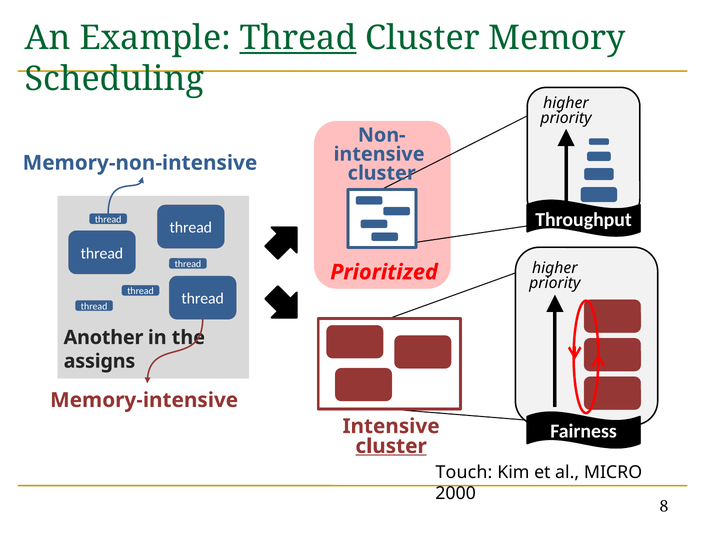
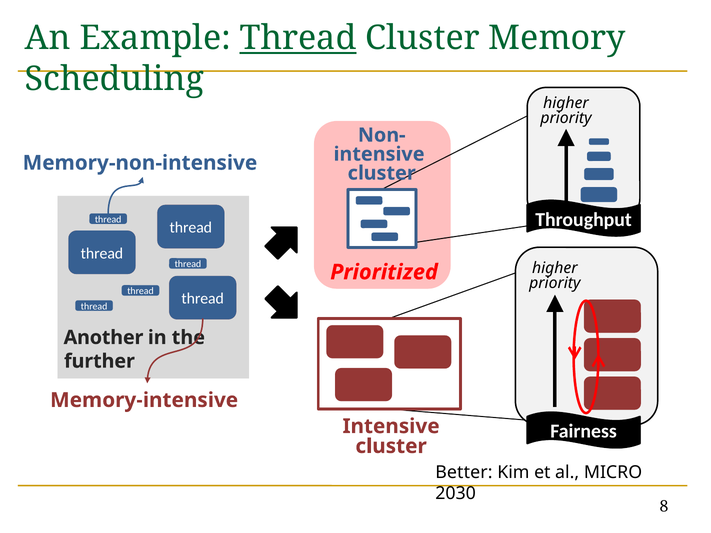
assigns: assigns -> further (99, 361)
cluster underline: present -> none (391, 446)
Touch: Touch -> Better (464, 472)
2000: 2000 -> 2030 (456, 494)
